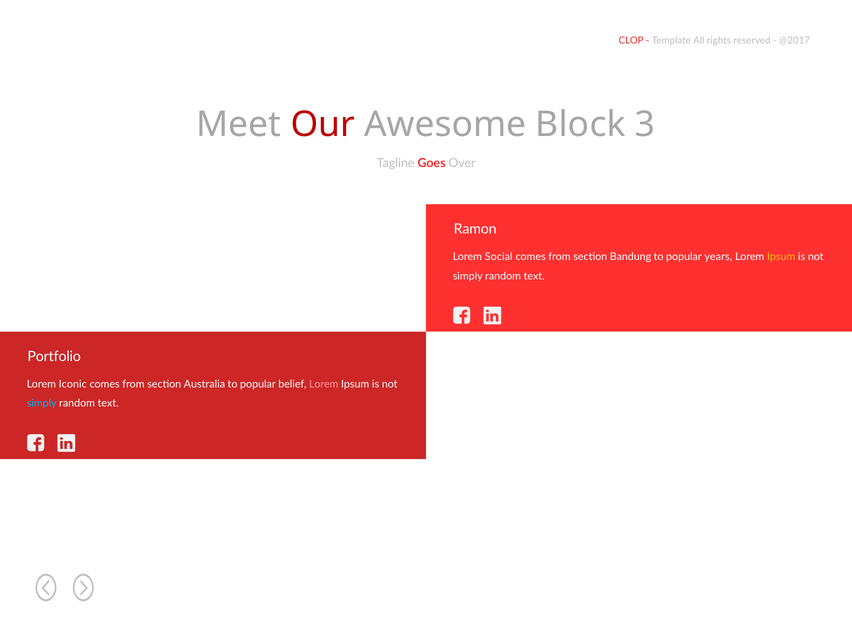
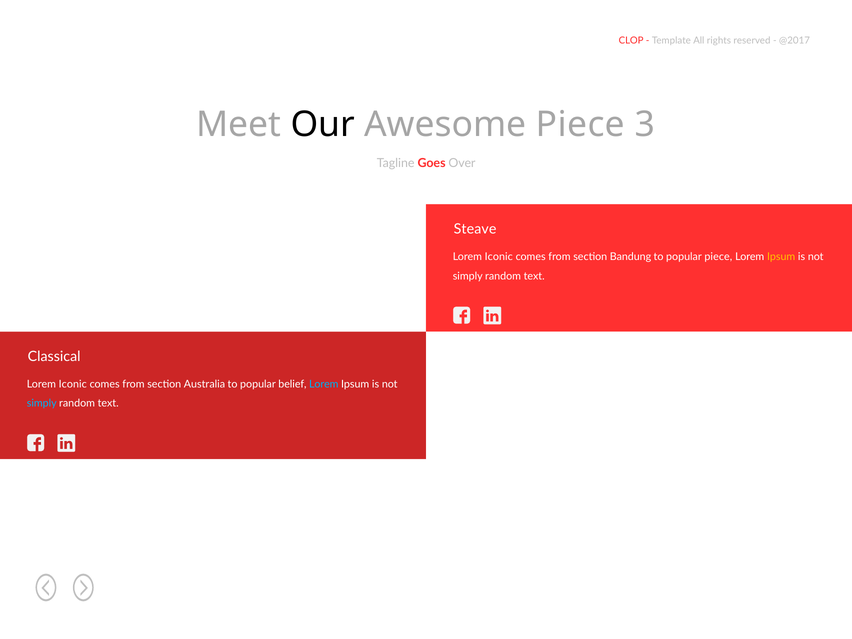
Our colour: red -> black (323, 125)
Awesome Block: Block -> Piece (580, 125)
Ramon: Ramon -> Steave (475, 229)
Social: Social -> Iconic (499, 257)
popular years: years -> piece (718, 257)
Portfolio: Portfolio -> Classical (54, 357)
Lorem colour: pink -> light blue (324, 384)
